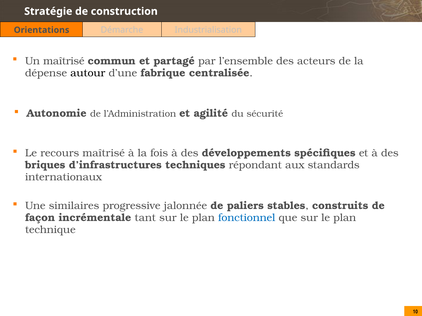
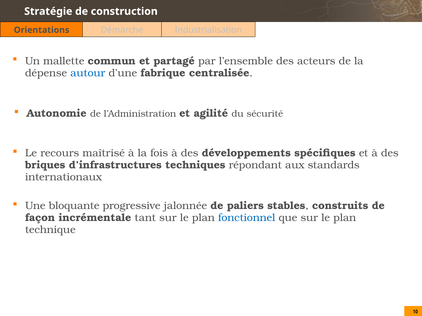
Un maîtrisé: maîtrisé -> mallette (64, 61)
autour colour: black -> blue (88, 73)
similaires: similaires -> bloquante (74, 206)
